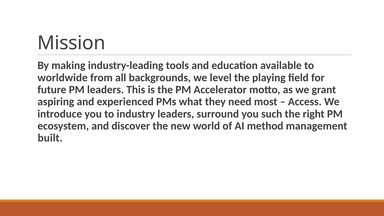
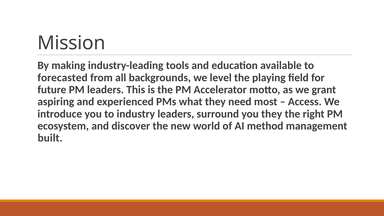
worldwide: worldwide -> forecasted (63, 78)
you such: such -> they (272, 114)
